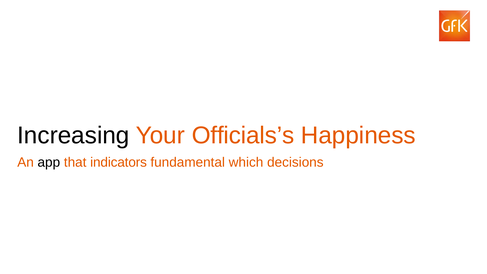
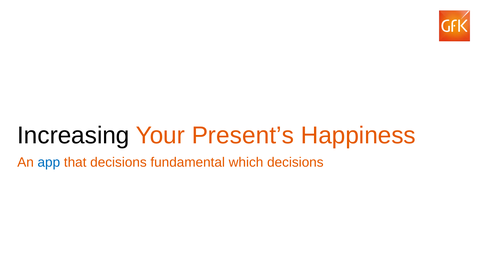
Officials’s: Officials’s -> Present’s (243, 136)
app colour: black -> blue (49, 162)
that indicators: indicators -> decisions (118, 162)
